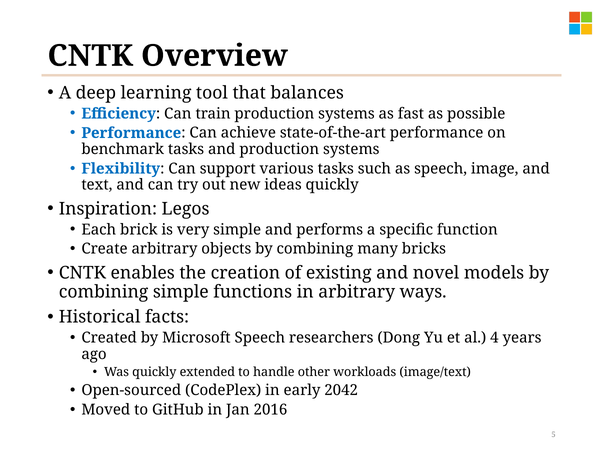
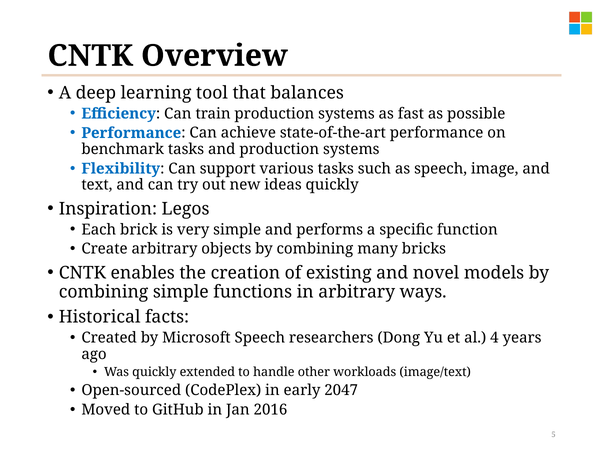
2042: 2042 -> 2047 (341, 391)
